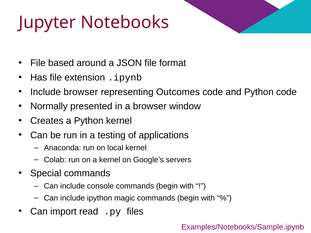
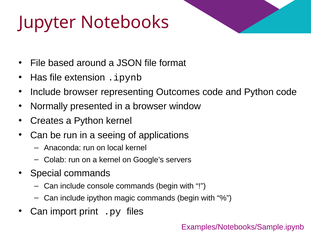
testing: testing -> seeing (112, 135)
read: read -> print (89, 212)
